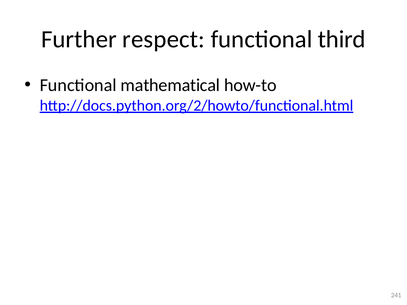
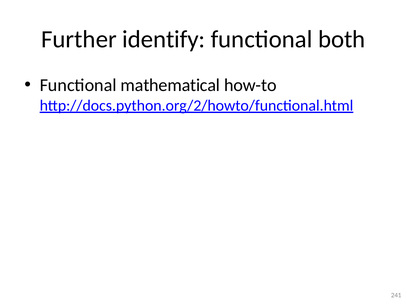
respect: respect -> identify (164, 39)
third: third -> both (342, 39)
